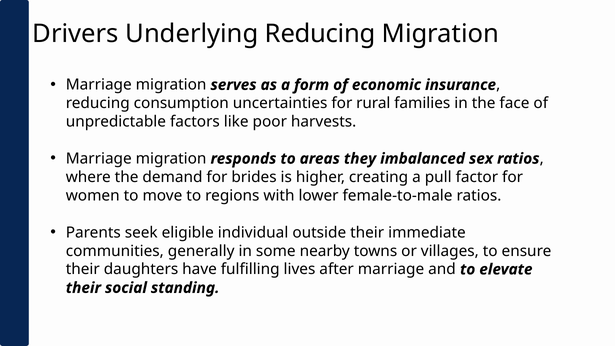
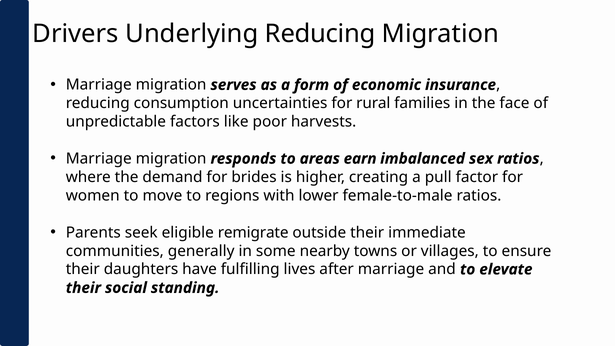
they: they -> earn (360, 159)
individual: individual -> remigrate (253, 232)
